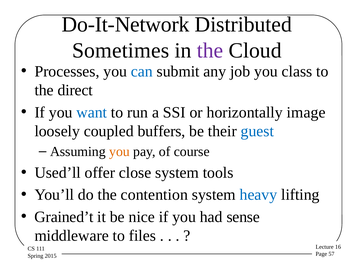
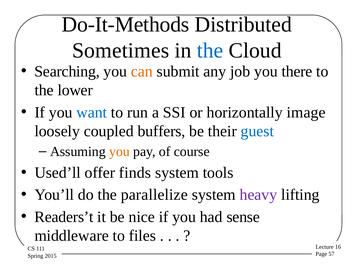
Do-It-Network: Do-It-Network -> Do-It-Methods (126, 24)
the colour: purple -> blue (210, 50)
Processes: Processes -> Searching (67, 71)
can colour: blue -> orange (142, 71)
class: class -> there (297, 71)
direct: direct -> lower (75, 90)
close: close -> finds (135, 172)
contention: contention -> parallelize (154, 194)
heavy colour: blue -> purple (258, 194)
Grained’t: Grained’t -> Readers’t (64, 216)
